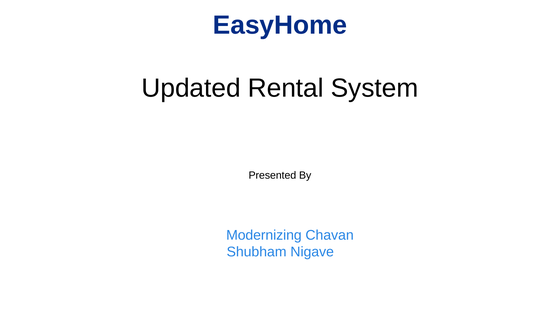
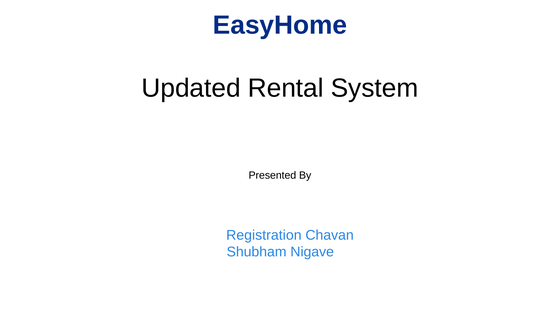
Modernizing: Modernizing -> Registration (264, 235)
